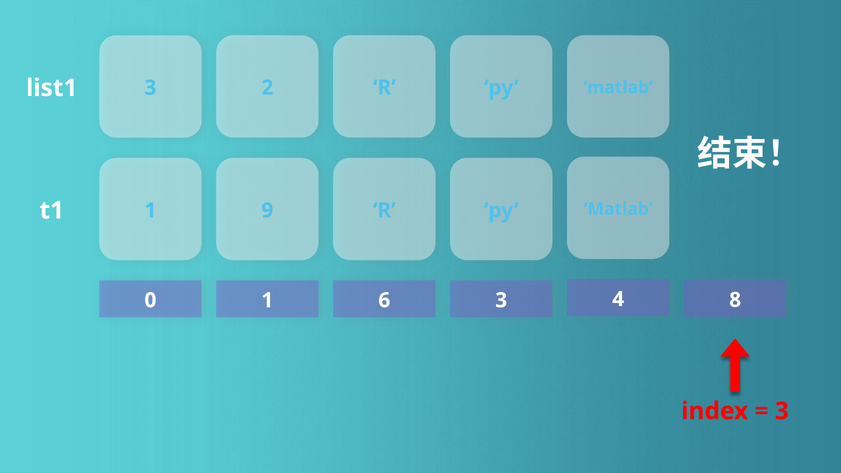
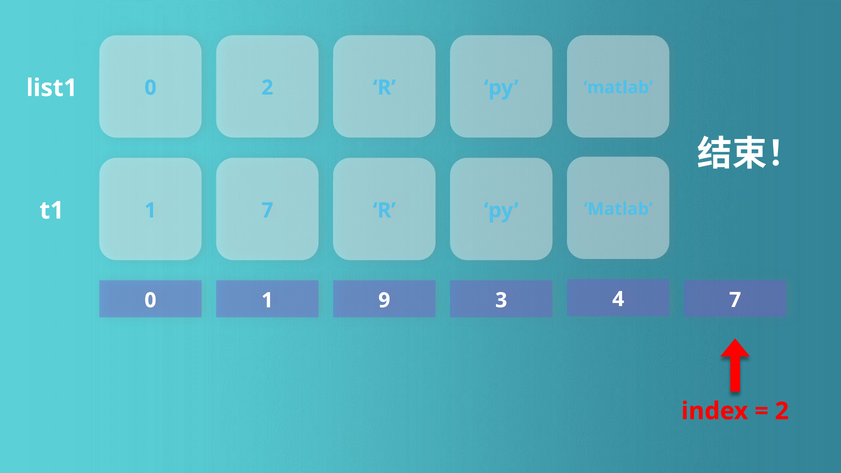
list1 3: 3 -> 0 (150, 88)
1 9: 9 -> 7 (267, 210)
4 8: 8 -> 7 (735, 300)
6: 6 -> 9 (384, 300)
3: 3 -> 2 (782, 411)
